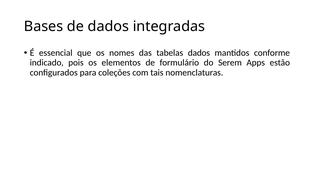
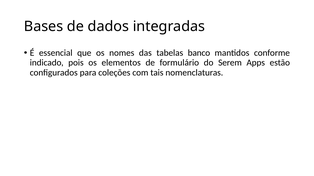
tabelas dados: dados -> banco (199, 53)
